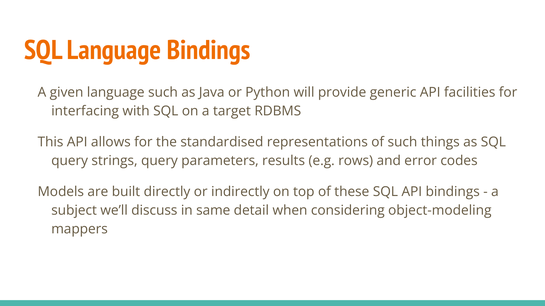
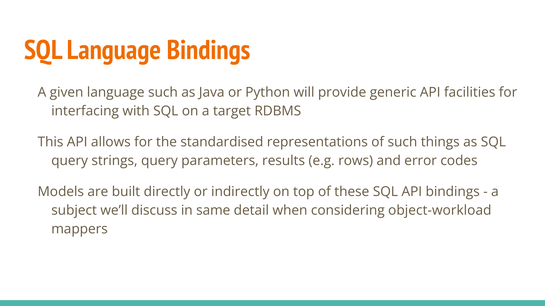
object-modeling: object-modeling -> object-workload (440, 211)
